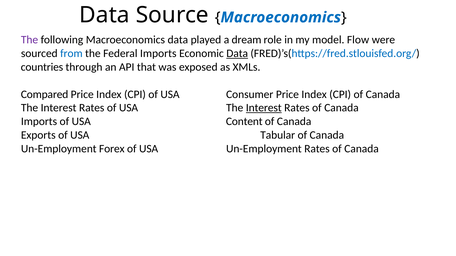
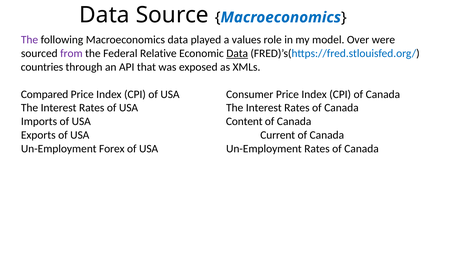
dream: dream -> values (246, 40)
Flow: Flow -> Over (358, 40)
from colour: blue -> purple (71, 53)
Federal Imports: Imports -> Relative (158, 53)
Interest underline: present -> none (264, 108)
Tabular: Tabular -> Current (278, 135)
